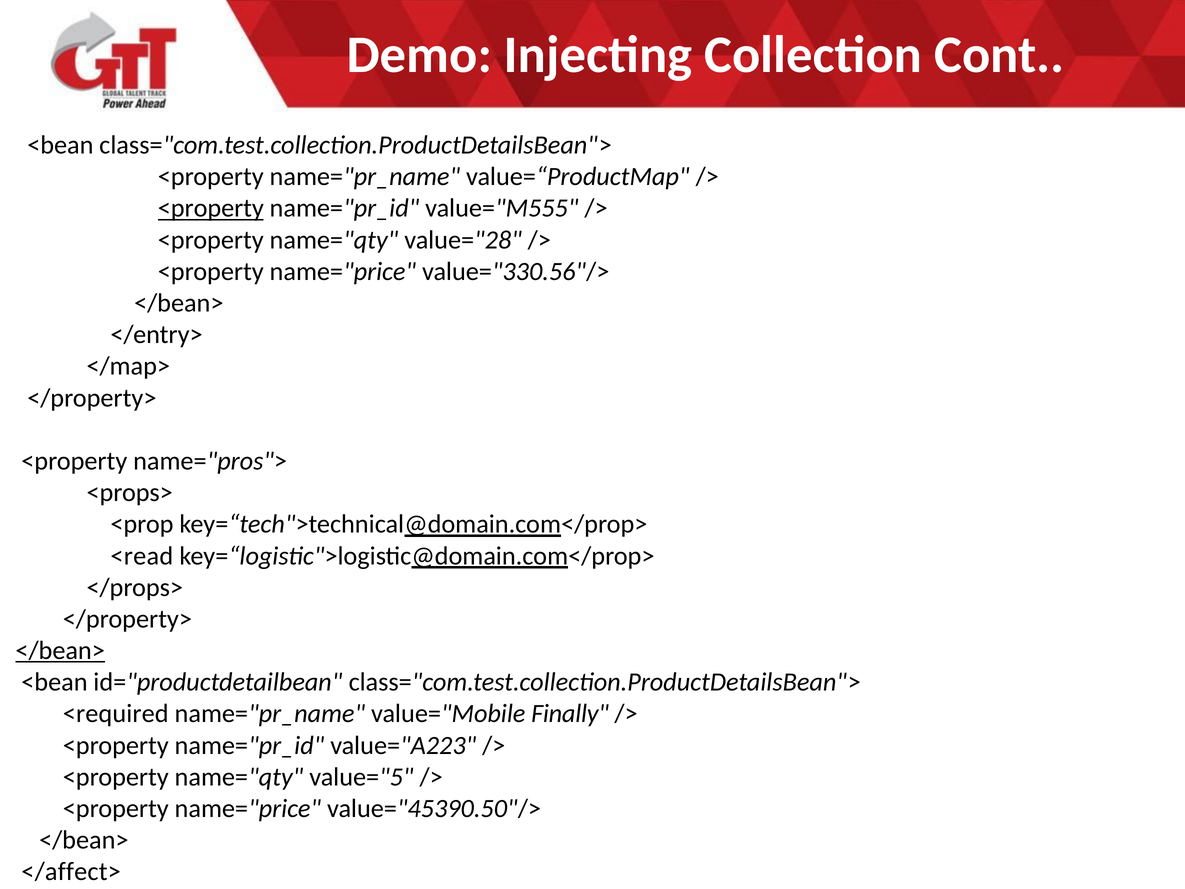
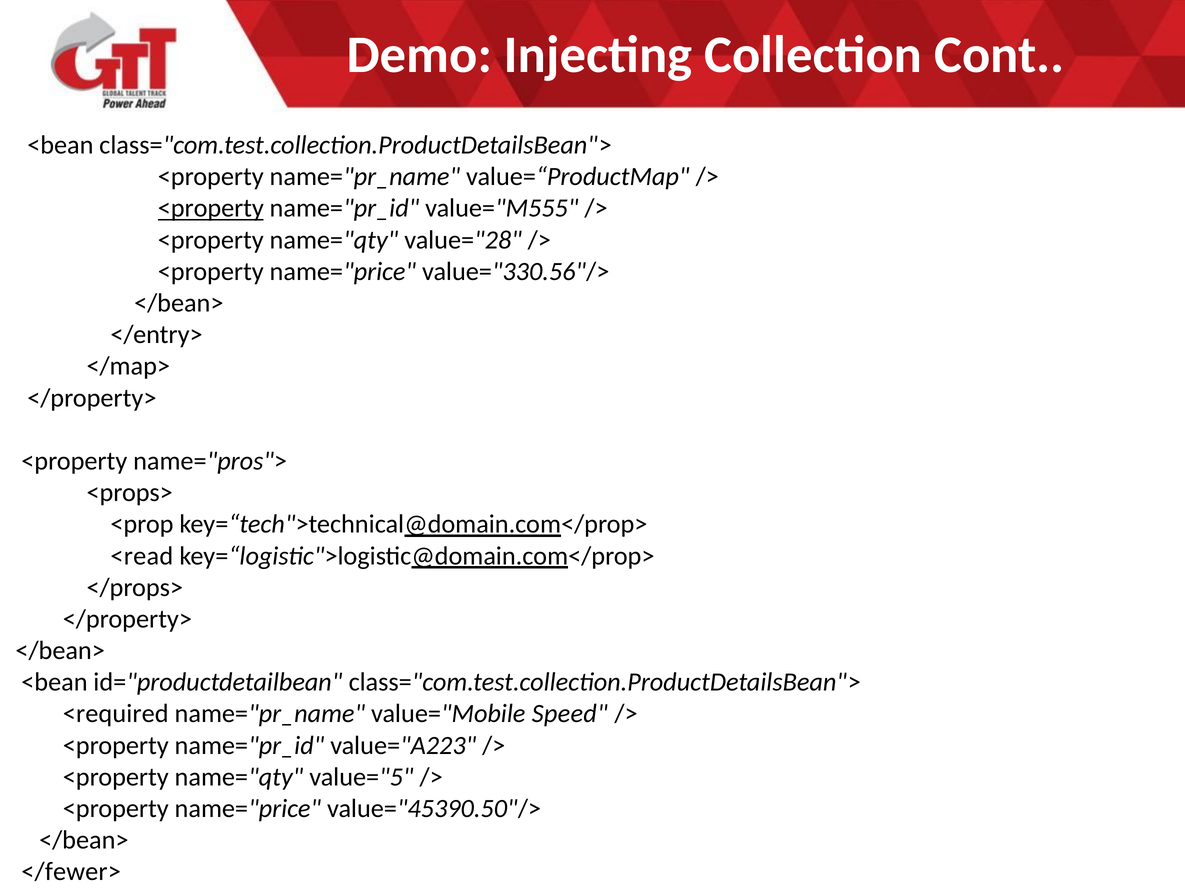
</bean> underline: present -> none (60, 650)
Finally: Finally -> Speed (570, 714)
</affect>: </affect> -> </fewer> (71, 872)
